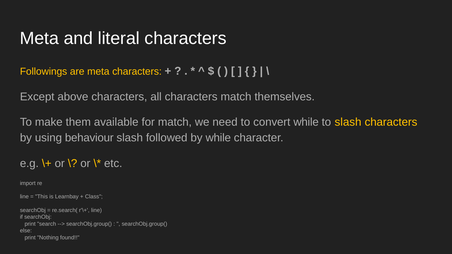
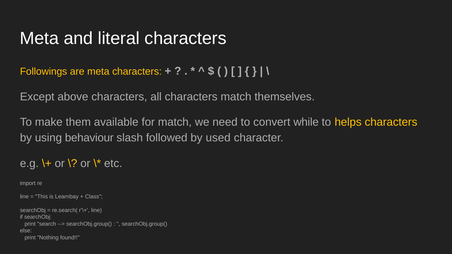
to slash: slash -> helps (348, 122)
by while: while -> used (218, 138)
